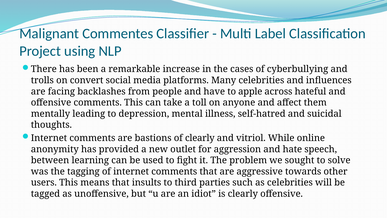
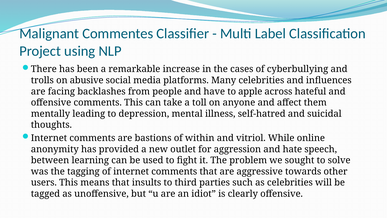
convert: convert -> abusive (87, 80)
of clearly: clearly -> within (200, 138)
